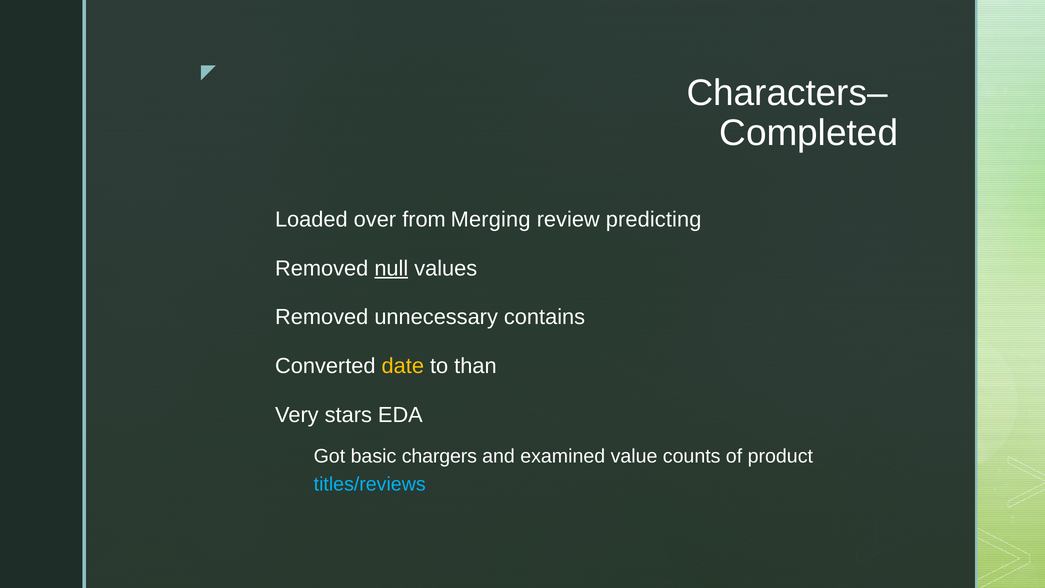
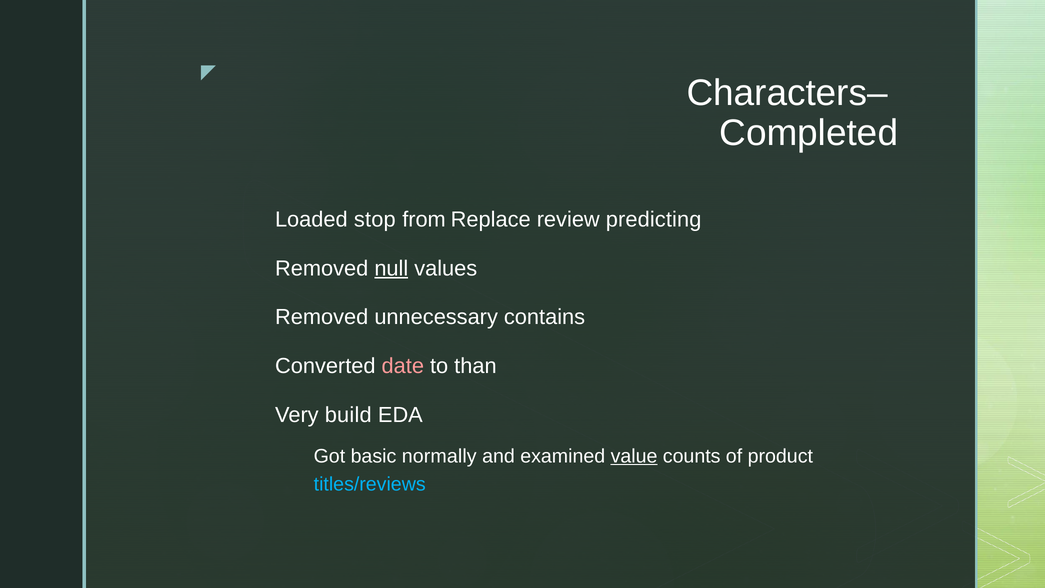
over: over -> stop (375, 220)
Merging: Merging -> Replace (491, 220)
date colour: yellow -> pink (403, 366)
stars: stars -> build (348, 415)
chargers: chargers -> normally (439, 456)
value underline: none -> present (634, 456)
